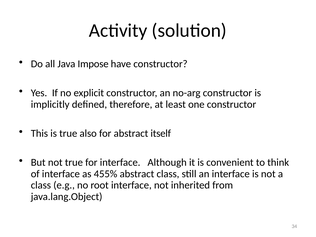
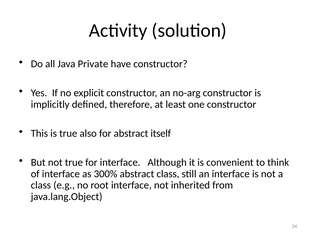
Impose: Impose -> Private (93, 64)
455%: 455% -> 300% (106, 174)
